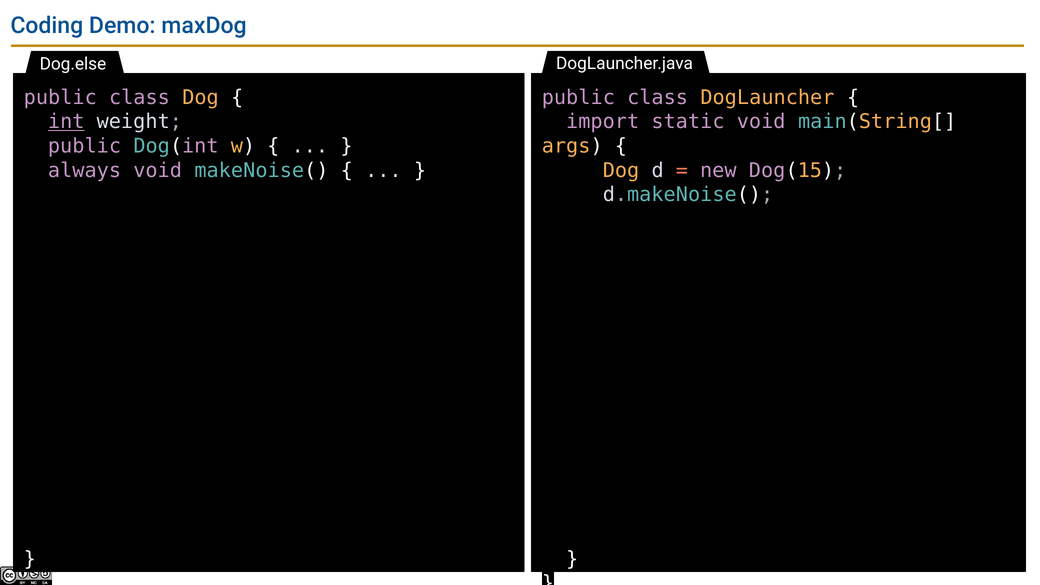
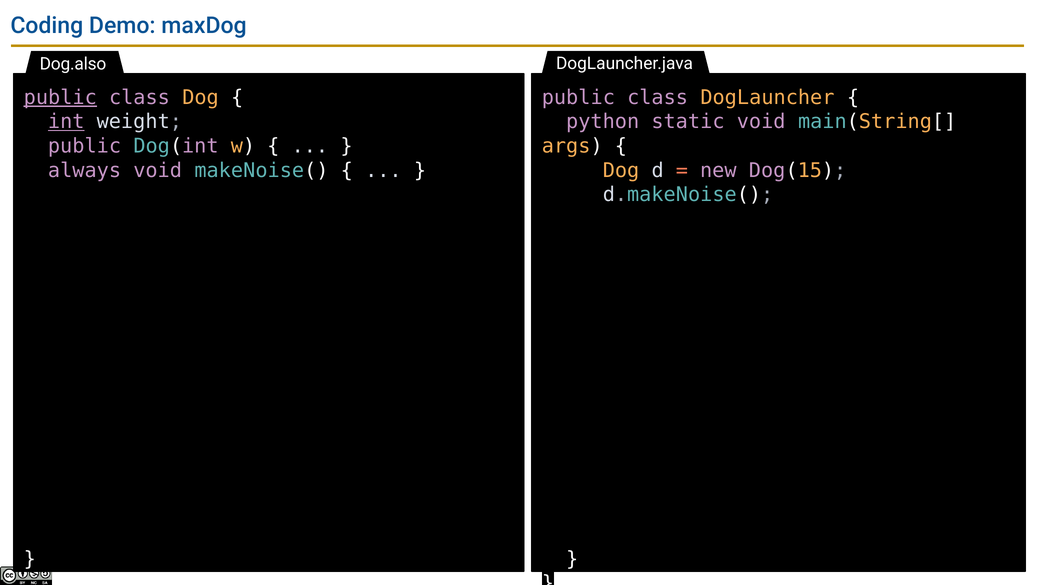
Dog.else: Dog.else -> Dog.also (73, 64)
public underline: none -> present (60, 98)
import: import -> python (603, 122)
